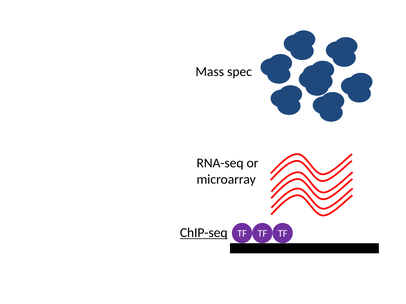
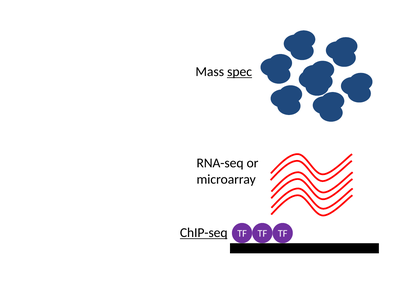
spec underline: none -> present (240, 72)
